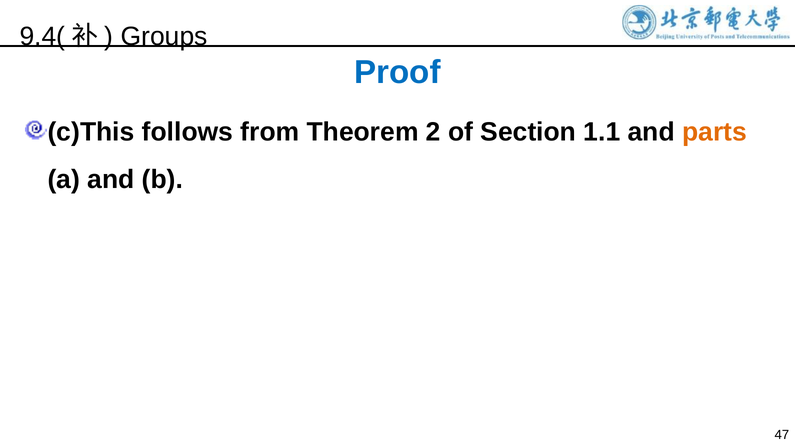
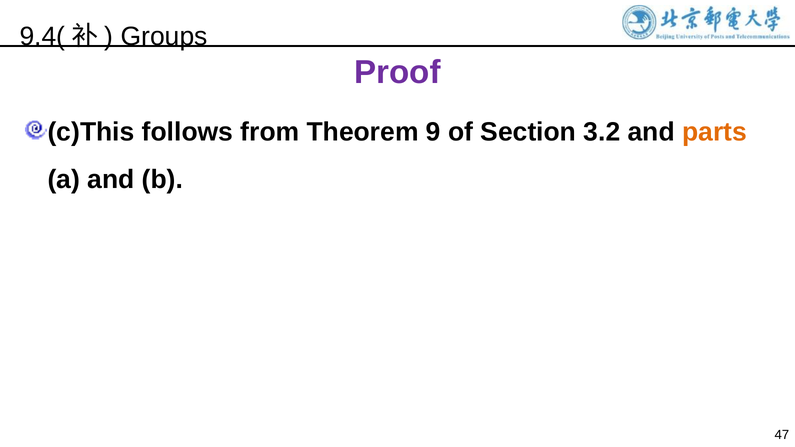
Proof colour: blue -> purple (397, 72)
2: 2 -> 9 (433, 132)
1.1: 1.1 -> 3.2 (602, 132)
